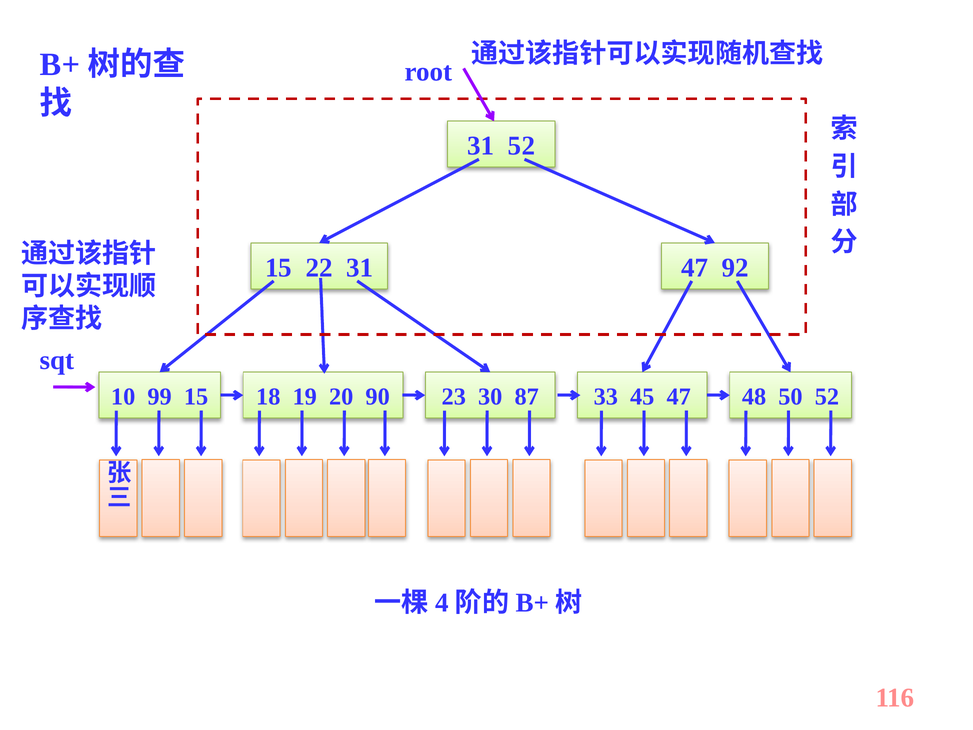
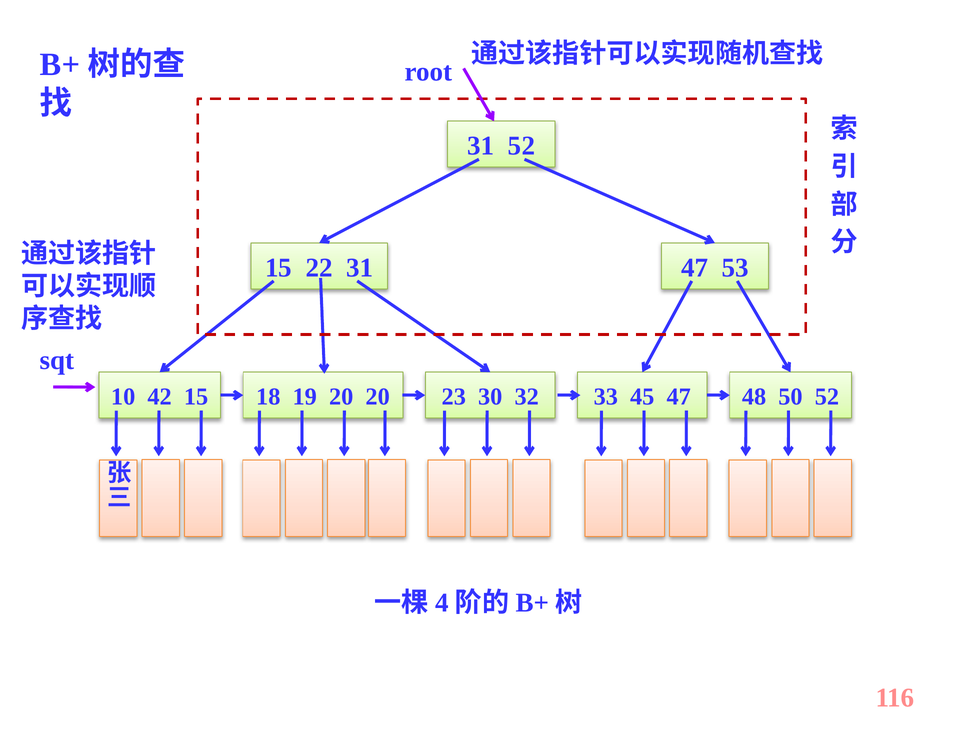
92: 92 -> 53 (735, 268)
99: 99 -> 42 (160, 397)
20 90: 90 -> 20 (378, 397)
87: 87 -> 32 (527, 397)
